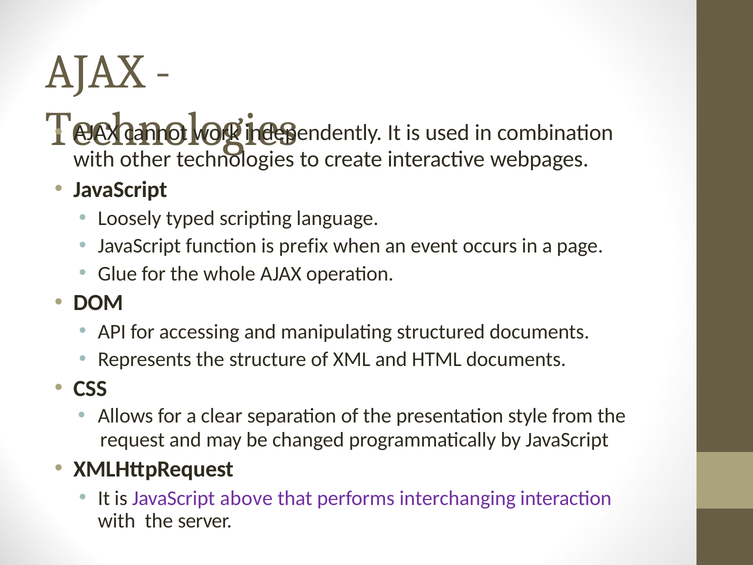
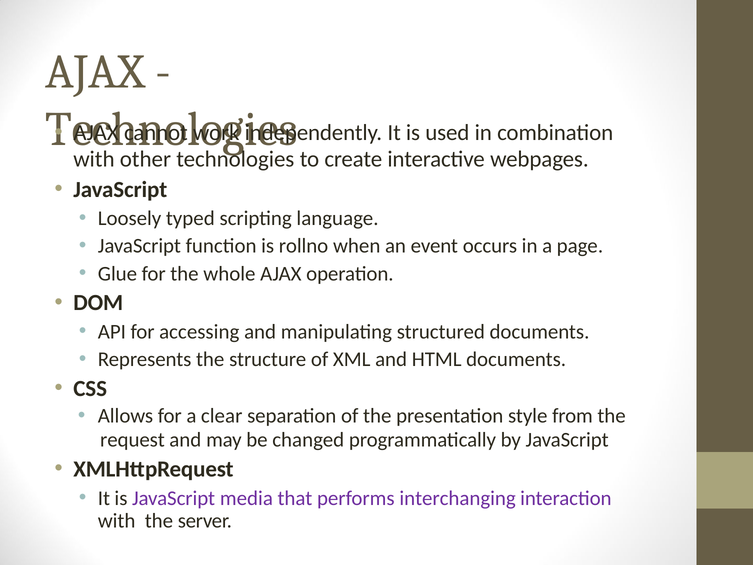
prefix: prefix -> rollno (304, 246)
above: above -> media (246, 498)
